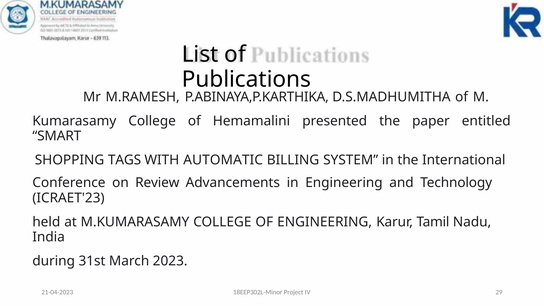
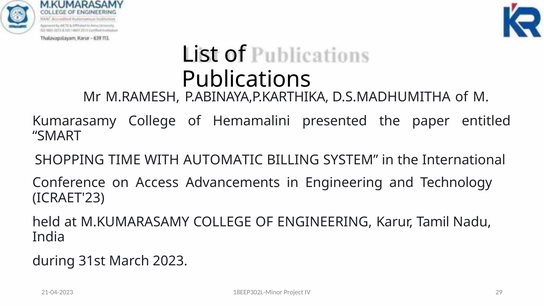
TAGS: TAGS -> TIME (124, 160)
Review: Review -> Access (157, 183)
